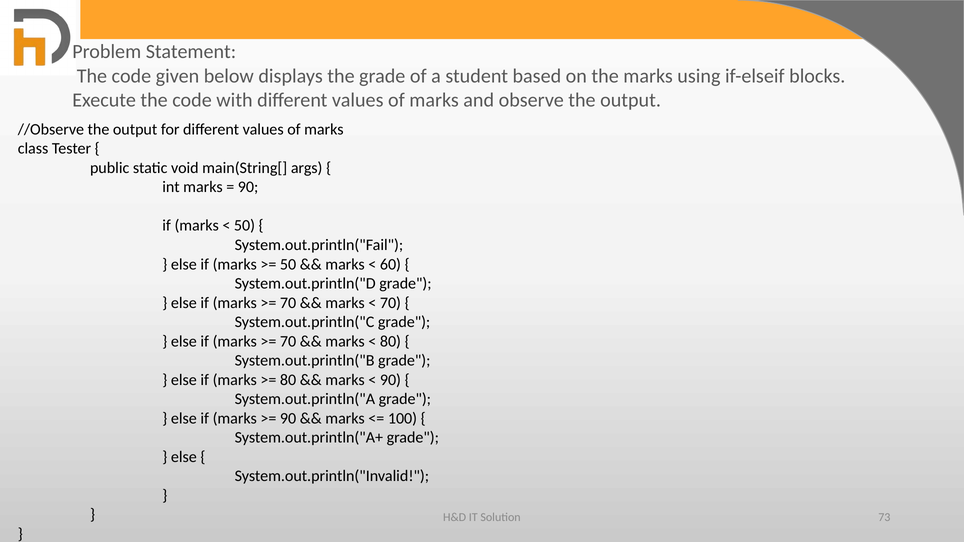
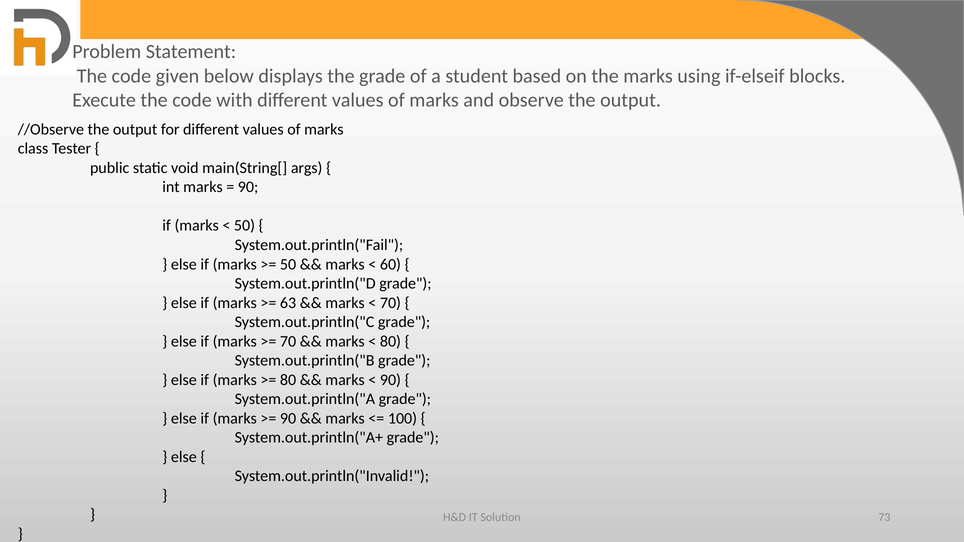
70: 70 -> 63 (288, 303)
